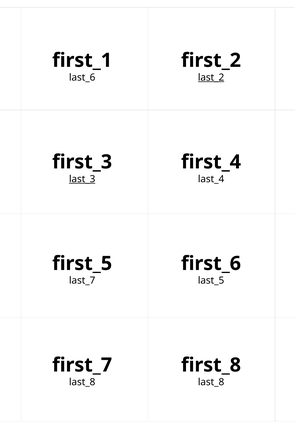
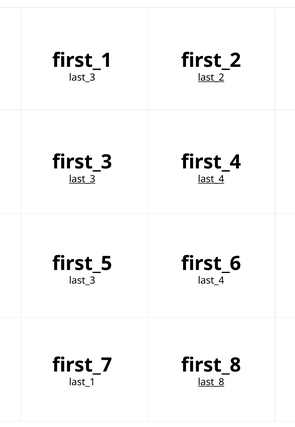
last_6: last_6 -> last_3 (82, 77)
last_4 underline: none -> present (211, 179)
last_7: last_7 -> last_3 (82, 280)
last_5: last_5 -> last_4 (211, 280)
last_8: last_8 -> last_1 (82, 381)
last_8 underline: none -> present (211, 381)
